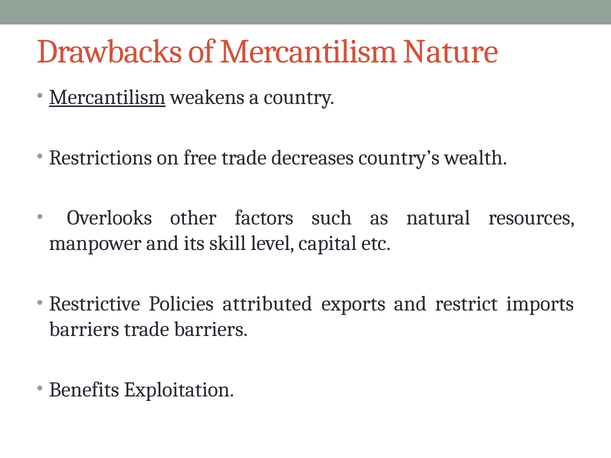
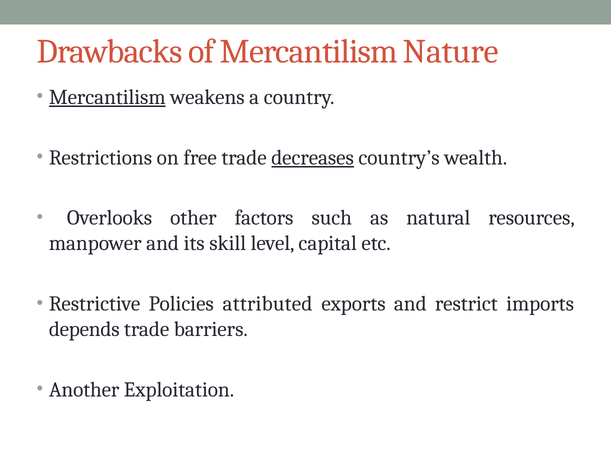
decreases underline: none -> present (313, 158)
barriers: barriers -> depends (84, 329)
Benefits: Benefits -> Another (84, 390)
